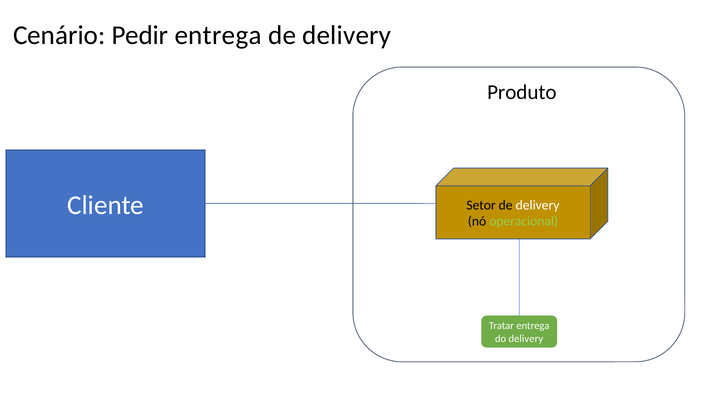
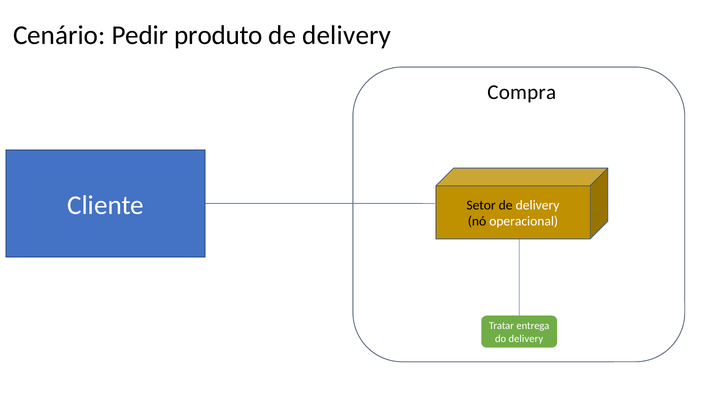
Pedir entrega: entrega -> produto (218, 35)
Produto: Produto -> Compra (522, 92)
operacional colour: light green -> white (524, 222)
